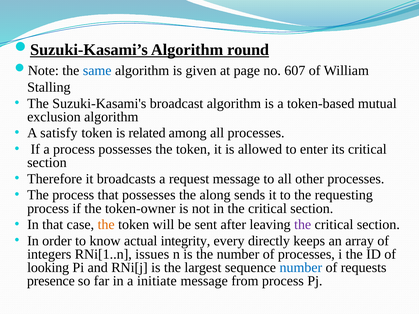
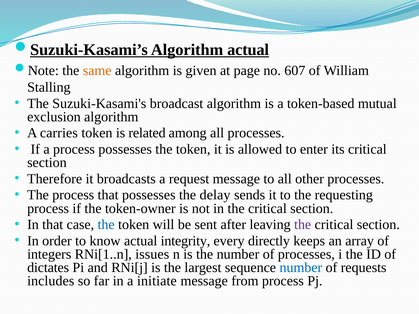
Algorithm round: round -> actual (248, 50)
same colour: blue -> orange (97, 70)
satisfy: satisfy -> carries (59, 133)
along: along -> delay (215, 195)
the colour: orange -> blue (106, 225)
looking: looking -> dictates (48, 268)
presence: presence -> includes (51, 281)
